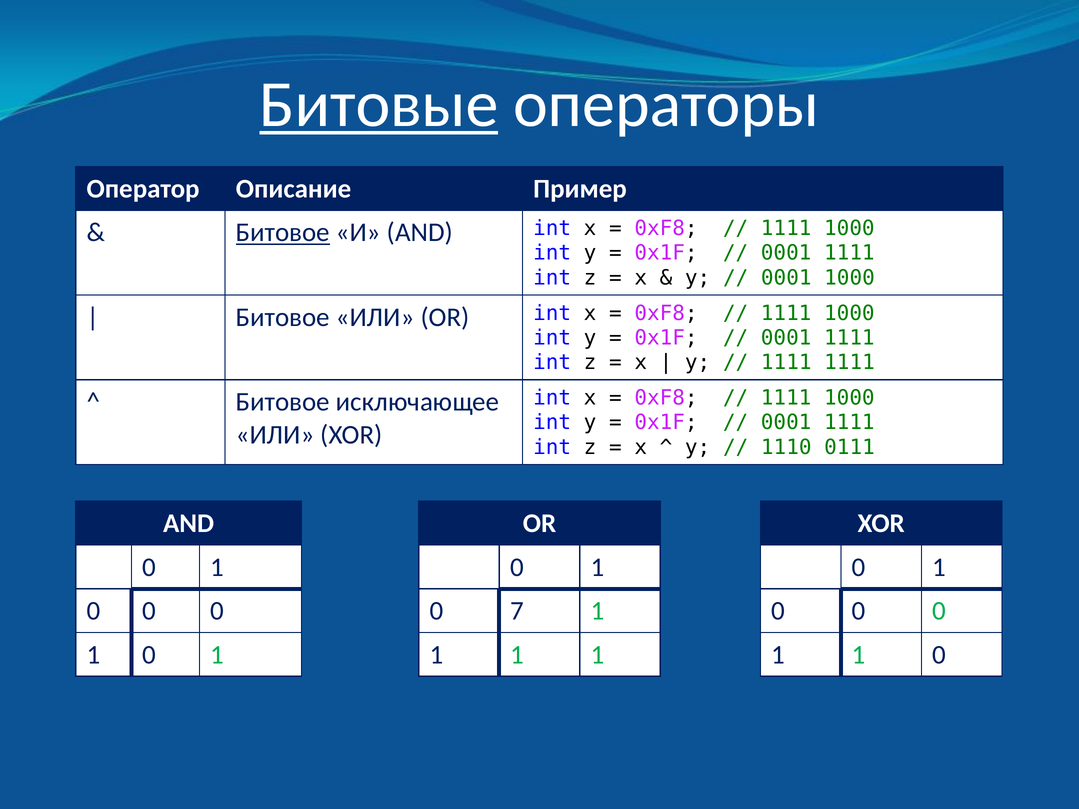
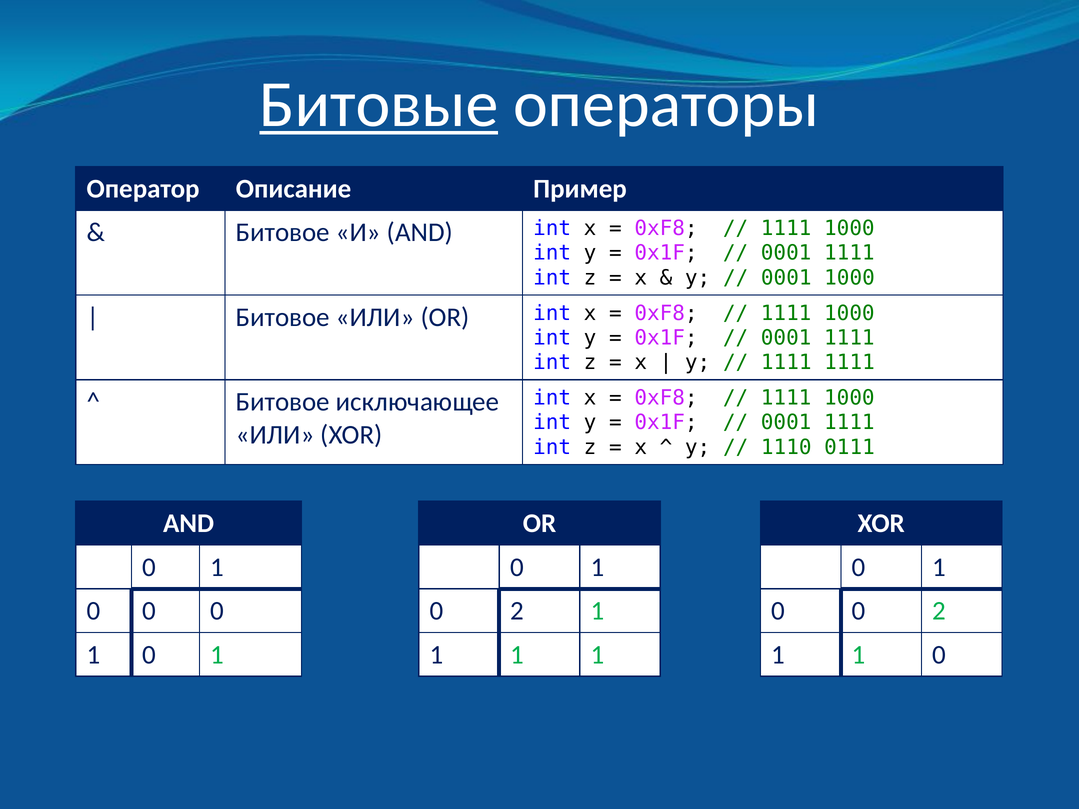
Битовое underline: present -> none (283, 233)
7: 7 -> 2 (517, 611)
0: 0 -> 2 (939, 611)
